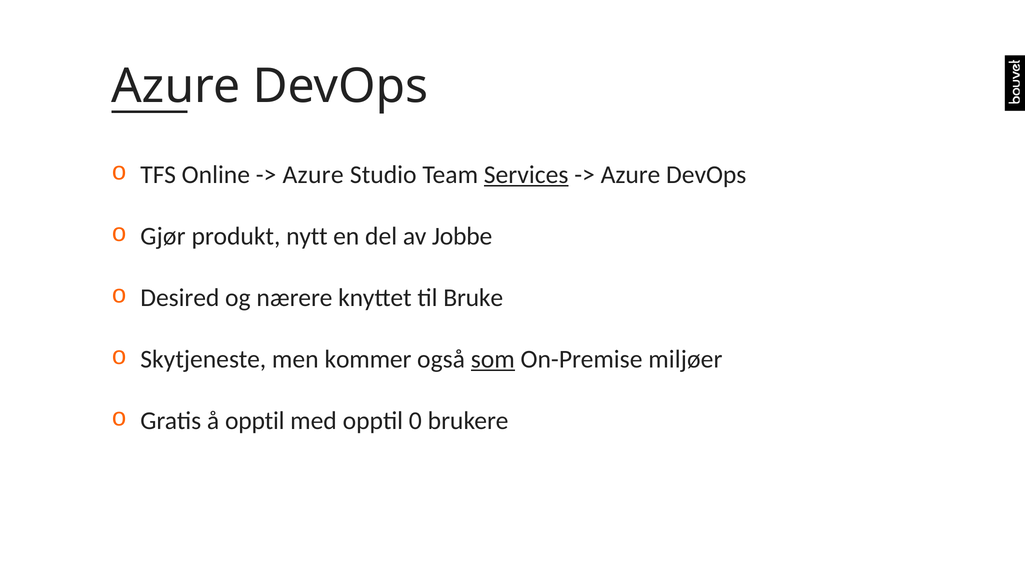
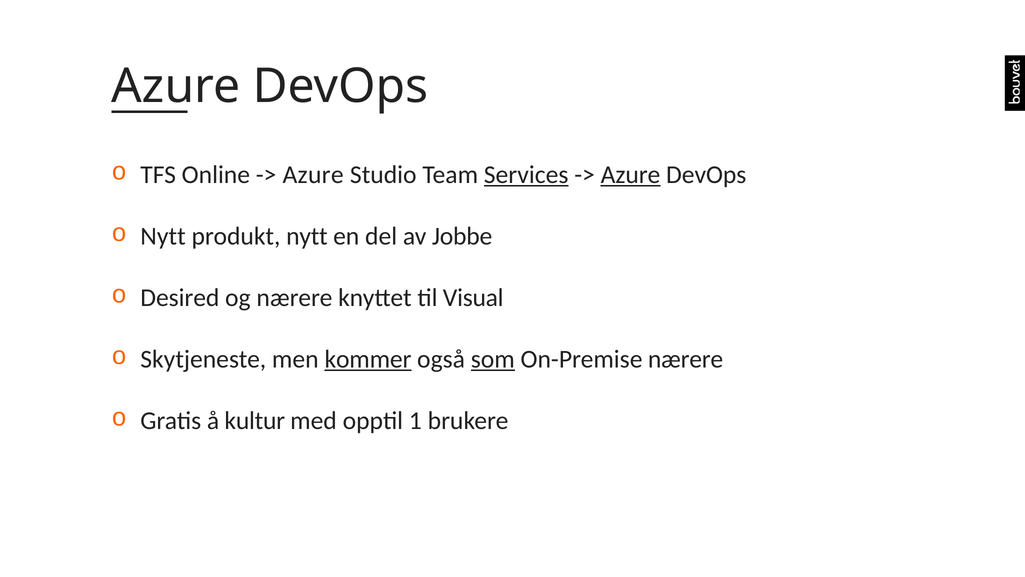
Azure underline: none -> present (631, 174)
Gjør: Gjør -> Nytt (163, 236)
Bruke: Bruke -> Visual (473, 297)
kommer underline: none -> present (368, 359)
On-Premise miljøer: miljøer -> nærere (686, 359)
å opptil: opptil -> kultur (255, 420)
0: 0 -> 1 (415, 420)
